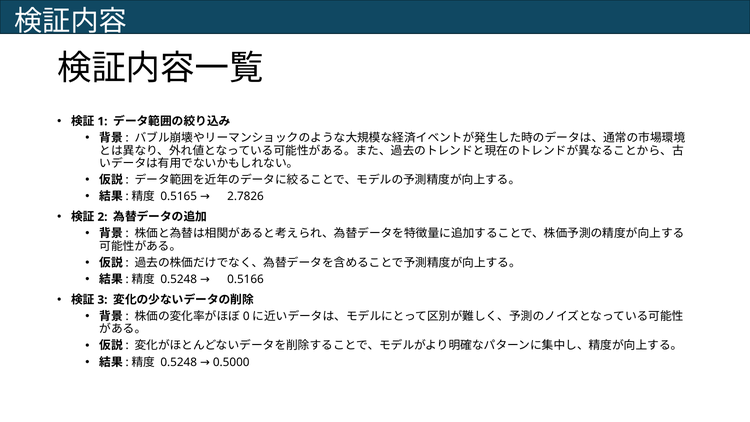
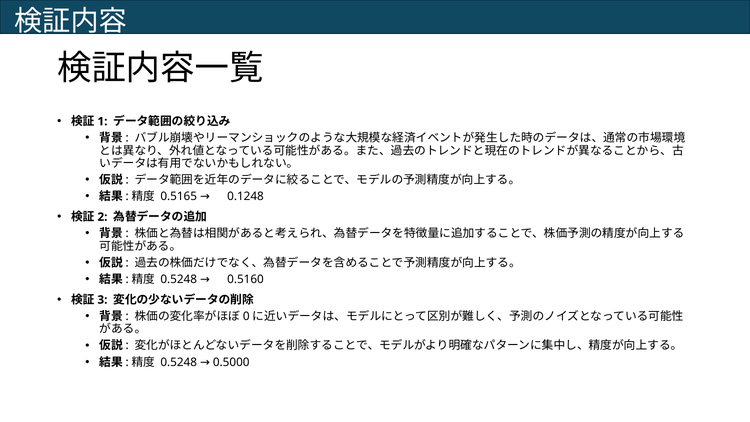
2.7826: 2.7826 -> 0.1248 (246, 196)
0.5166: 0.5166 -> 0.5160 (246, 279)
